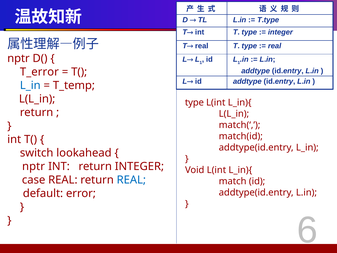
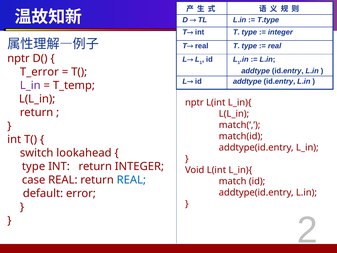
L_in colour: blue -> purple (30, 85)
type: type -> nptr (194, 102)
nptr: nptr -> type (34, 166)
6: 6 -> 2 (307, 230)
